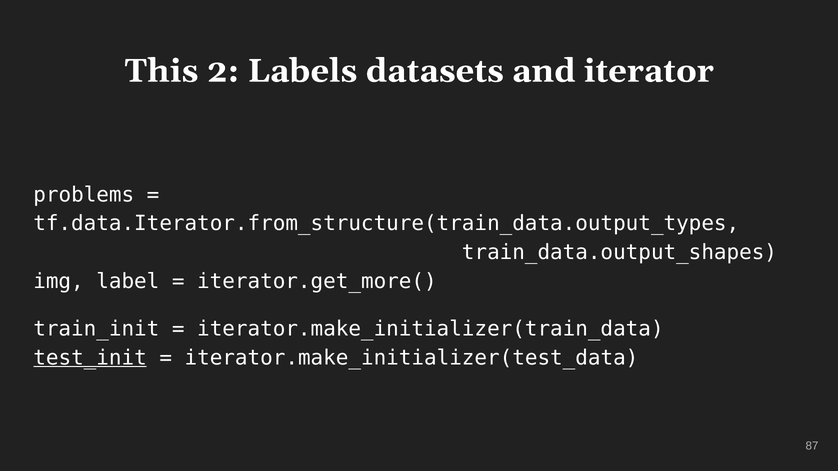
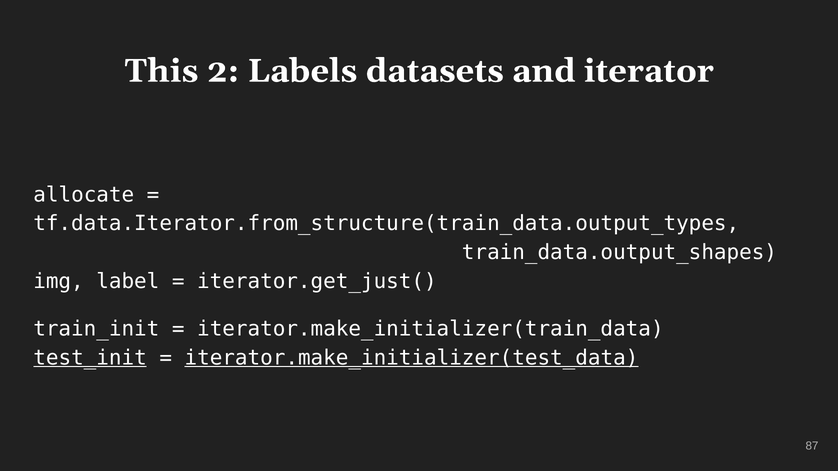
problems: problems -> allocate (84, 195)
iterator.get_more(: iterator.get_more( -> iterator.get_just( (317, 282)
iterator.make_initializer(test_data underline: none -> present (411, 358)
